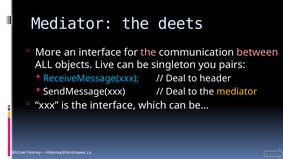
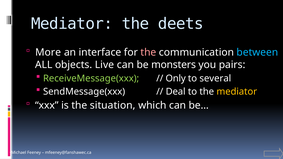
between colour: pink -> light blue (257, 52)
singleton: singleton -> monsters (174, 65)
ReceiveMessage(xxx colour: light blue -> light green (91, 78)
Deal: Deal -> Only (176, 78)
header: header -> several (215, 78)
the interface: interface -> situation (113, 106)
